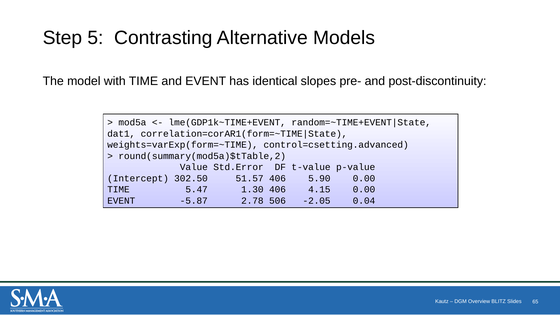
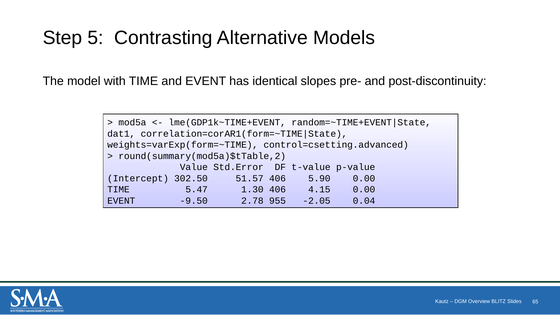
-5.87: -5.87 -> -9.50 (194, 201)
506: 506 -> 955 (278, 201)
